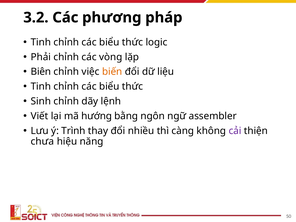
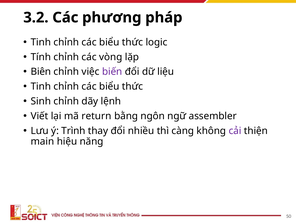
Phải: Phải -> Tính (41, 57)
biến colour: orange -> purple (112, 72)
hướng: hướng -> return (96, 116)
chưa: chưa -> main (42, 141)
